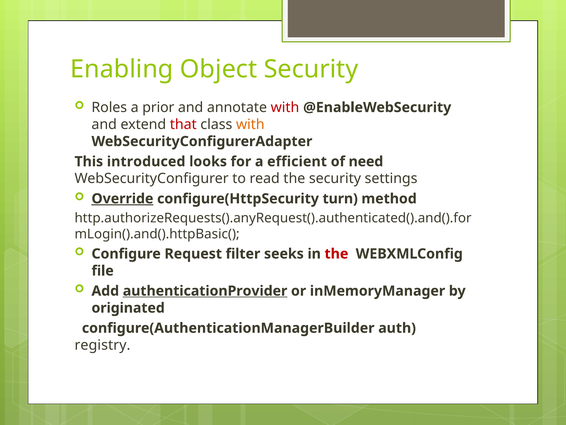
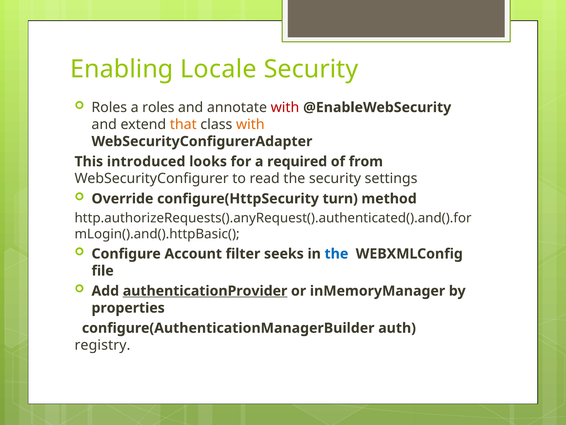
Object: Object -> Locale (218, 69)
a prior: prior -> roles (158, 107)
that colour: red -> orange (183, 124)
efficient: efficient -> required (297, 161)
need: need -> from (366, 161)
Override underline: present -> none (122, 198)
Request: Request -> Account (193, 254)
the colour: red -> blue (336, 254)
originated: originated -> properties (128, 308)
